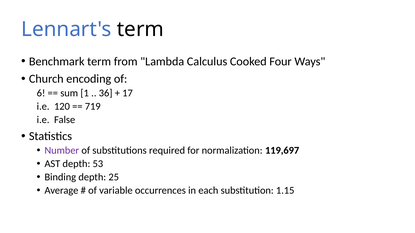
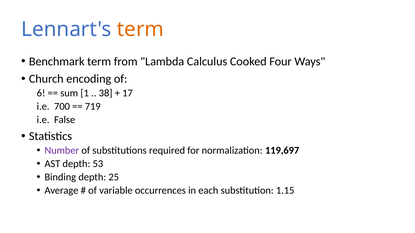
term colour: black -> orange (140, 29)
36: 36 -> 38 (106, 93)
120: 120 -> 700 (62, 107)
